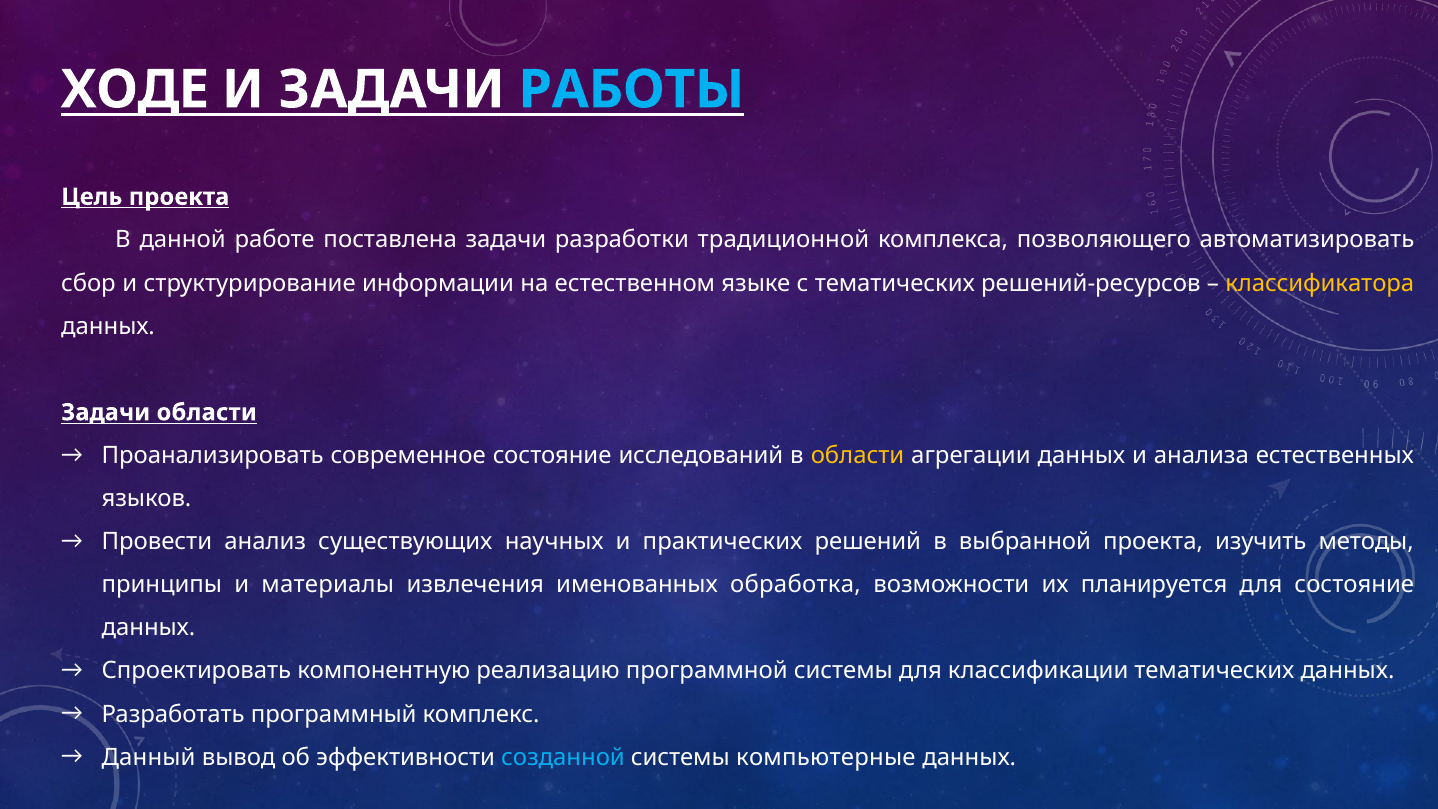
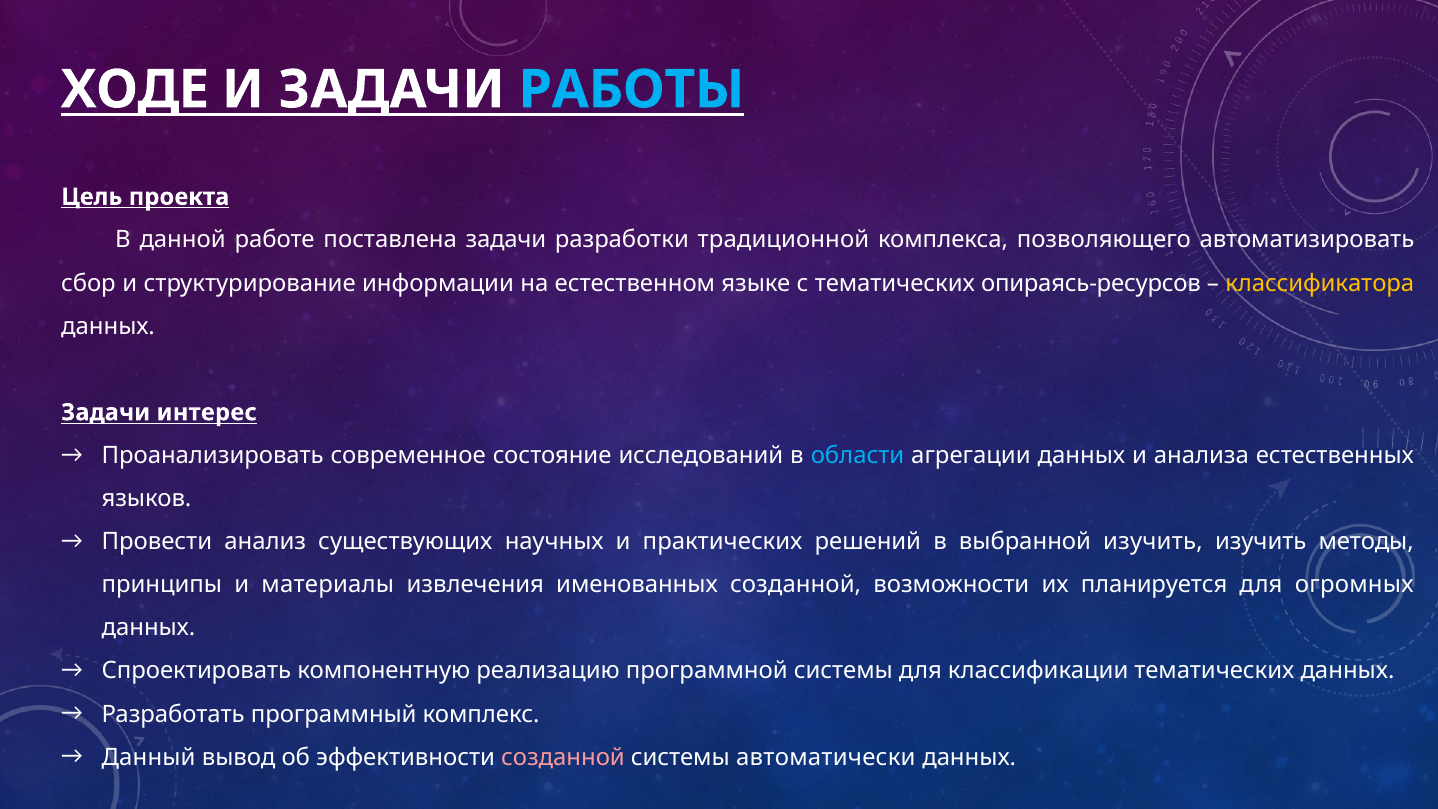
решений-ресурсов: решений-ресурсов -> опираясь-ресурсов (1091, 283)
Задачи области: области -> интерес (207, 412)
области colour: yellow -> light blue (858, 455)
выбранной проекта: проекта -> изучить (1153, 542)
именованных обработка: обработка -> созданной (796, 585)
для состояние: состояние -> огромных (1354, 585)
созданной colour: light blue -> pink (563, 757)
компьютерные: компьютерные -> автоматически (826, 757)
